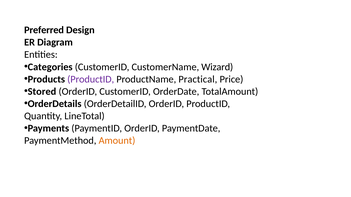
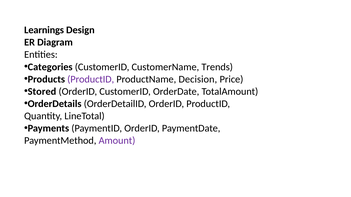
Preferred: Preferred -> Learnings (44, 30)
Wizard: Wizard -> Trends (217, 67)
Practical: Practical -> Decision (198, 79)
Amount colour: orange -> purple (117, 141)
